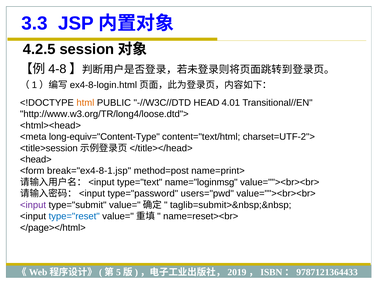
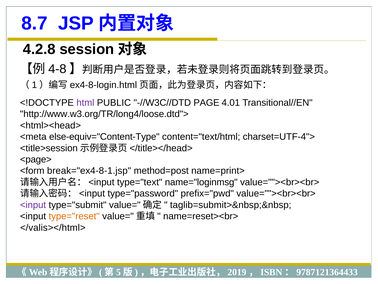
3.3: 3.3 -> 8.7 (35, 23)
4.2.5: 4.2.5 -> 4.2.8 (39, 49)
html colour: orange -> purple (85, 103)
HEAD: HEAD -> PAGE (206, 103)
long-equiv="Content-Type: long-equiv="Content-Type -> else-equiv="Content-Type (104, 137)
charset=UTF-2">: charset=UTF-2"> -> charset=UTF-4"> (279, 137)
<head>: <head> -> <page> (36, 159)
users="pwd: users="pwd -> prefix="pwd (207, 193)
type="reset colour: blue -> orange (74, 216)
</page></html>: </page></html> -> </valis></html> (53, 227)
